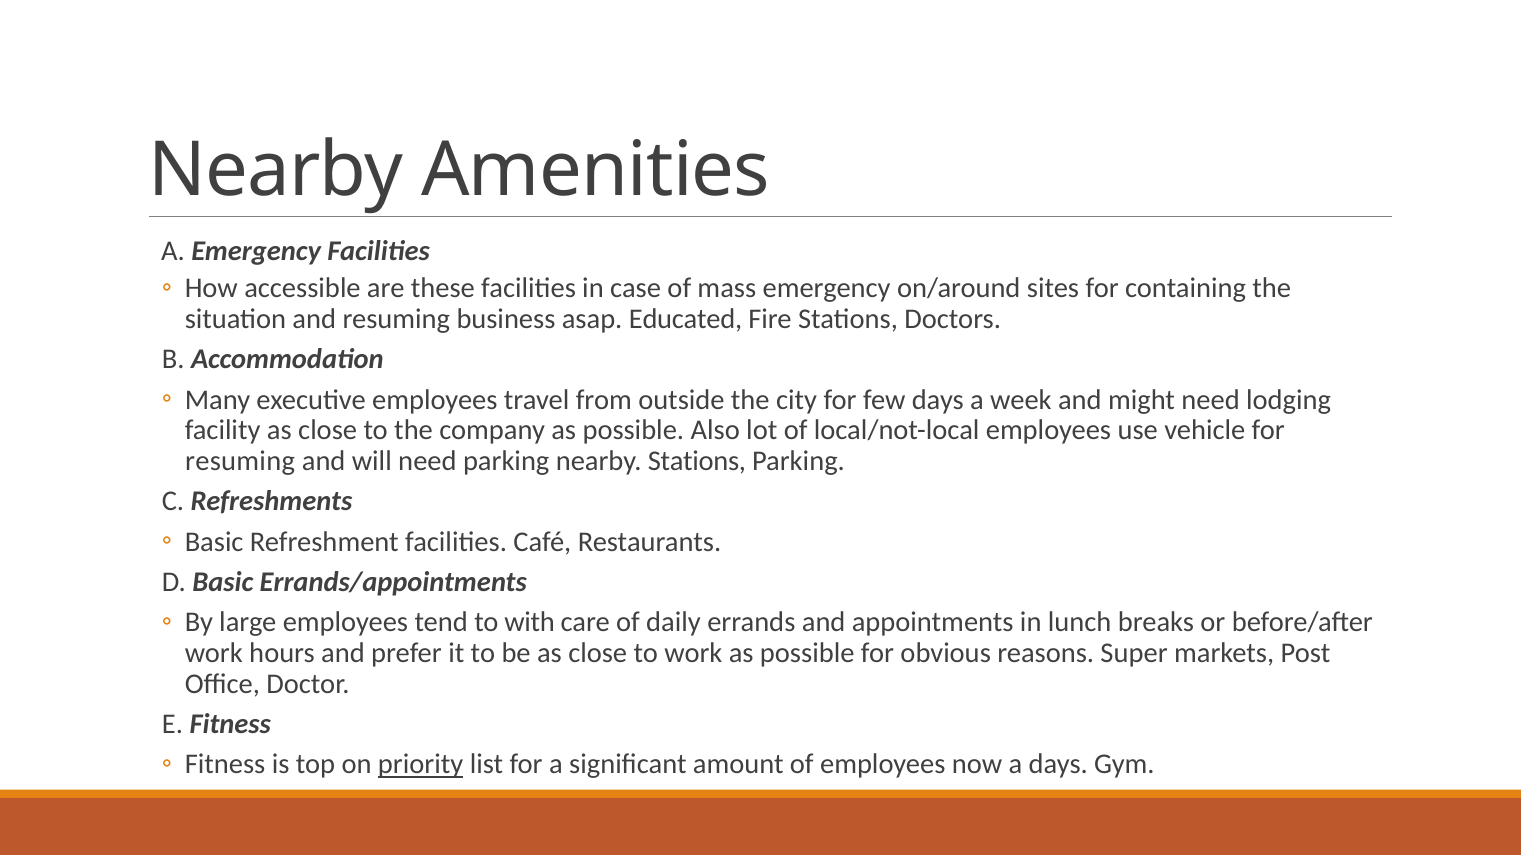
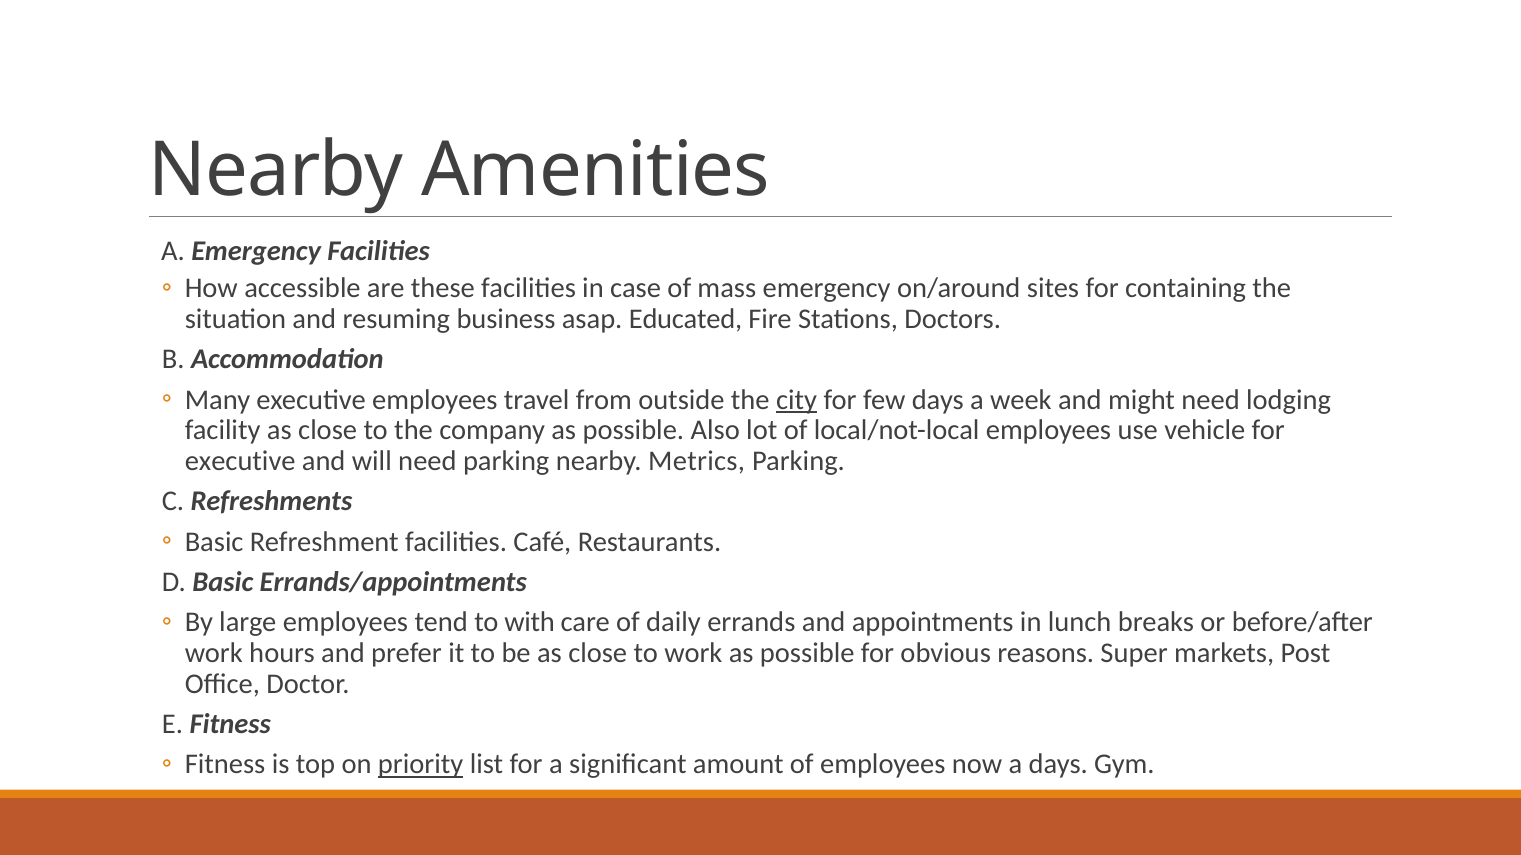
city underline: none -> present (797, 400)
resuming: resuming -> executive (240, 461)
nearby Stations: Stations -> Metrics (697, 461)
